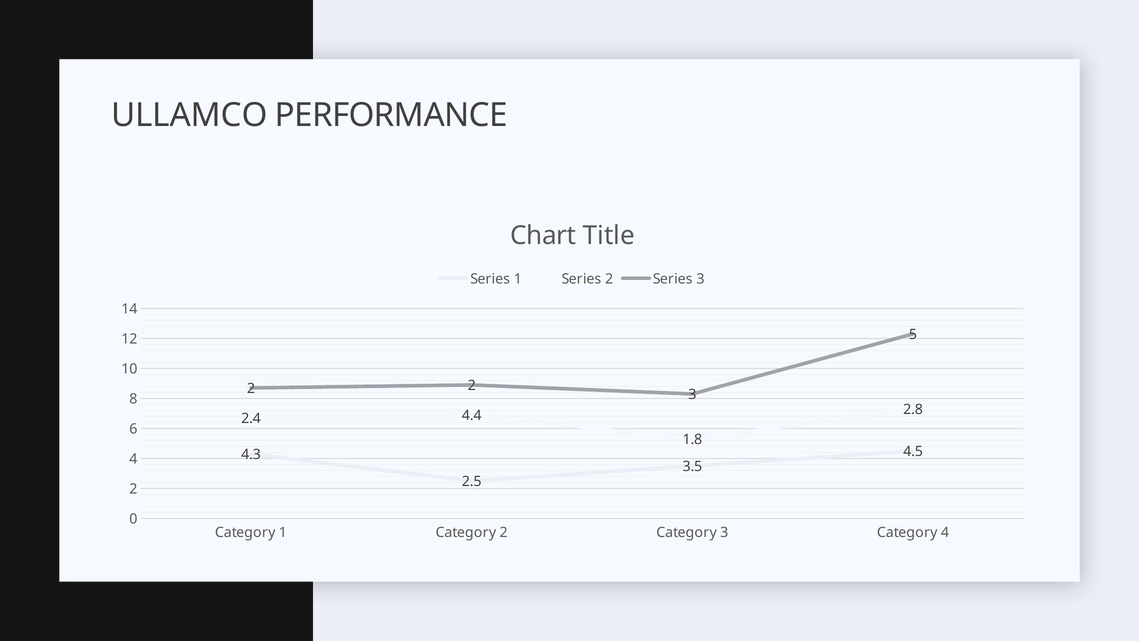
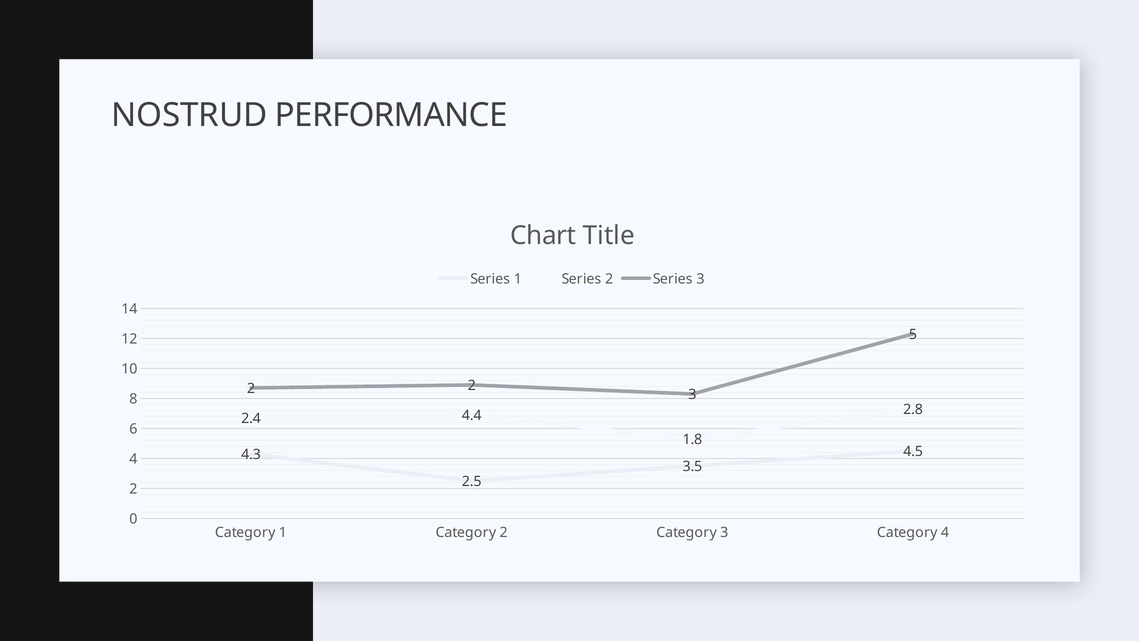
ULLAMCO: ULLAMCO -> NOSTRUD (189, 115)
